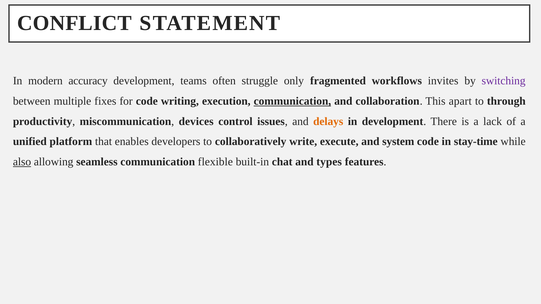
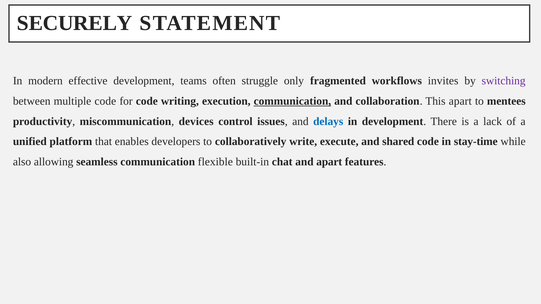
CONFLICT: CONFLICT -> SECURELY (75, 23)
accuracy: accuracy -> effective (88, 81)
multiple fixes: fixes -> code (105, 101)
through: through -> mentees (506, 101)
delays colour: orange -> blue (328, 121)
system: system -> shared (398, 142)
also underline: present -> none (22, 162)
and types: types -> apart (329, 162)
